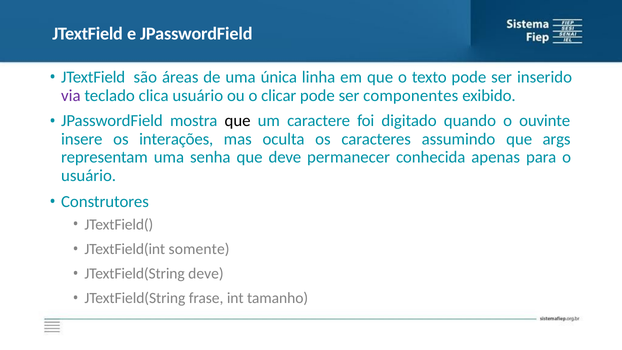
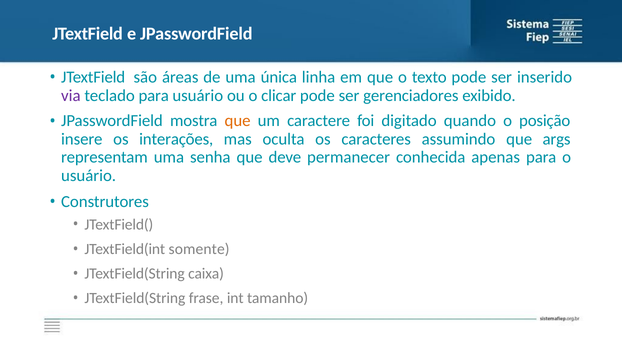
teclado clica: clica -> para (154, 96)
componentes: componentes -> gerenciadores (411, 96)
que colour: black -> orange (238, 121)
ouvinte: ouvinte -> posição (545, 121)
JTextField(String deve: deve -> caixa (206, 274)
